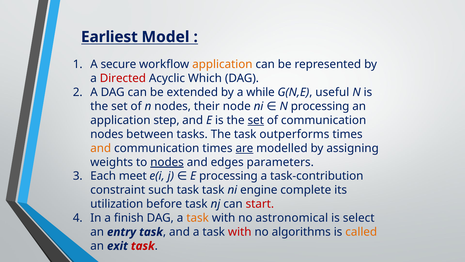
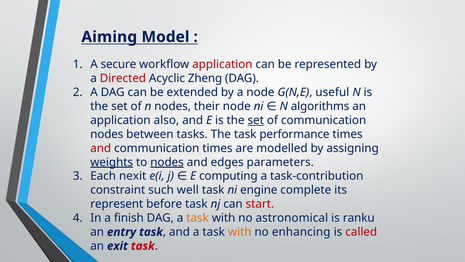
Earliest: Earliest -> Aiming (109, 37)
application colour: orange -> red (222, 64)
Which: Which -> Zheng (205, 78)
a while: while -> node (260, 92)
N processing: processing -> algorithms (320, 106)
step: step -> also (166, 120)
outperforms: outperforms -> performance (294, 134)
and colour: orange -> red (101, 148)
are underline: present -> none (244, 148)
weights underline: none -> present (112, 162)
meet: meet -> nexit (133, 176)
E processing: processing -> computing (228, 176)
such task: task -> well (188, 190)
utilization: utilization -> represent (117, 204)
select: select -> ranku (359, 218)
with colour: red -> orange (240, 232)
algorithms: algorithms -> enhancing (301, 232)
called colour: orange -> red (361, 232)
